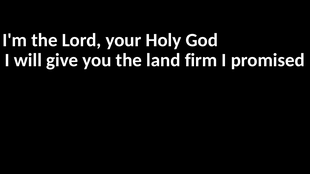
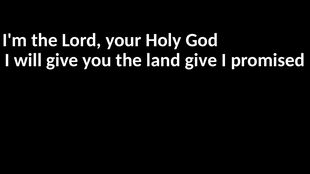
land firm: firm -> give (201, 60)
